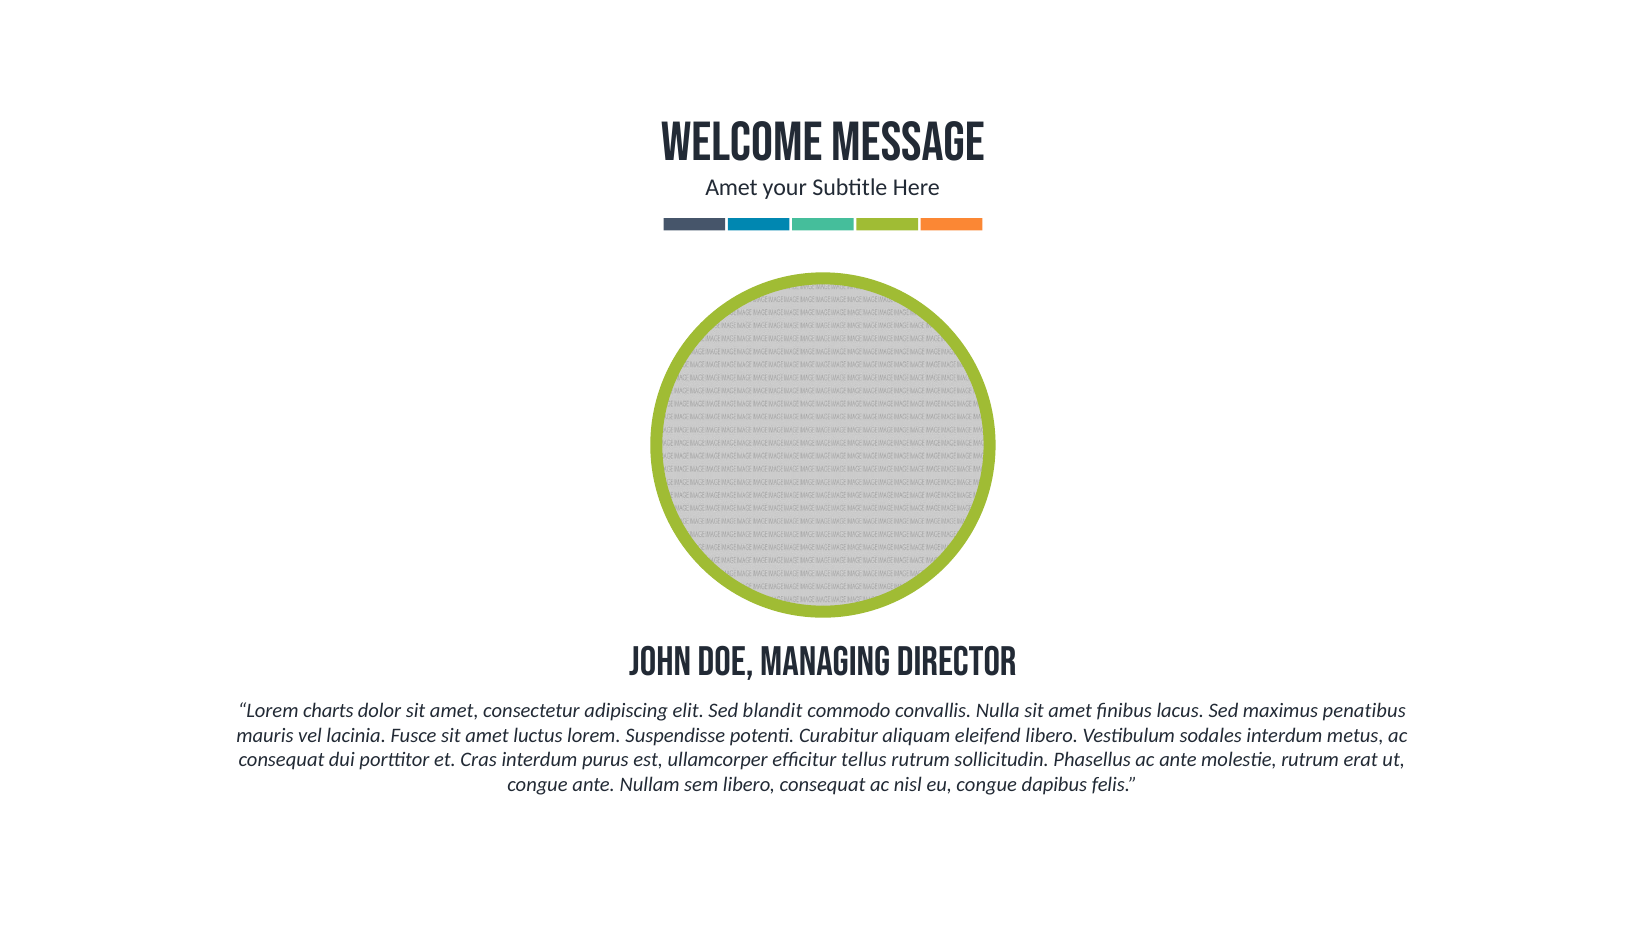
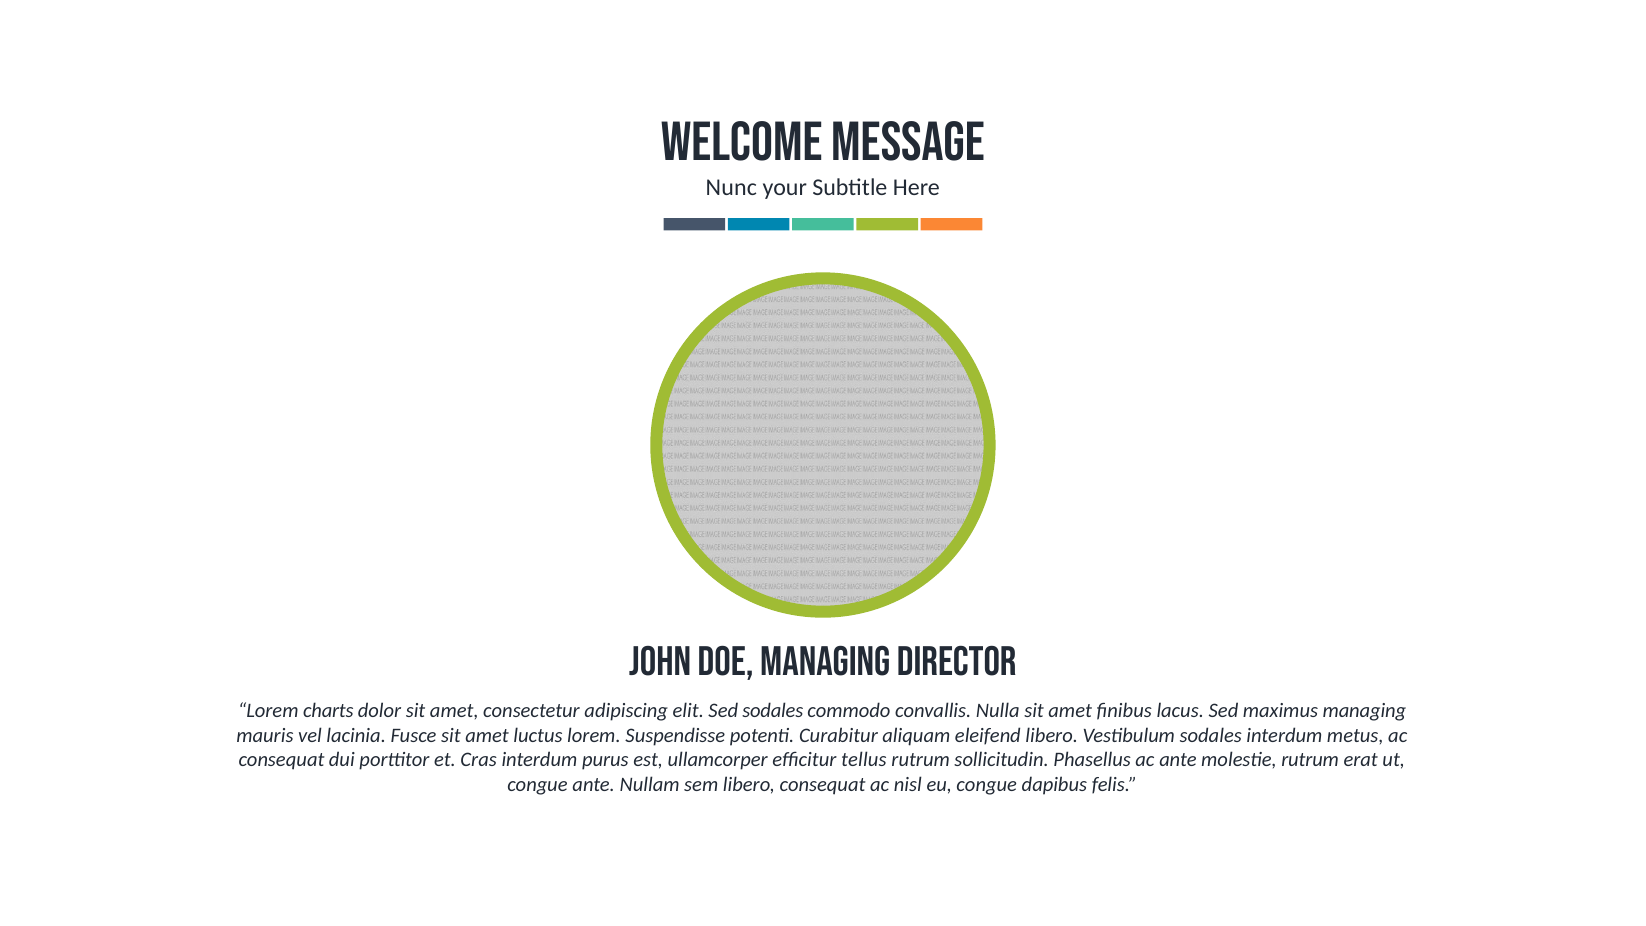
Amet: Amet -> Nunc (731, 187)
Sed blandit: blandit -> sodales (773, 710)
maximus penatibus: penatibus -> managing (1364, 710)
